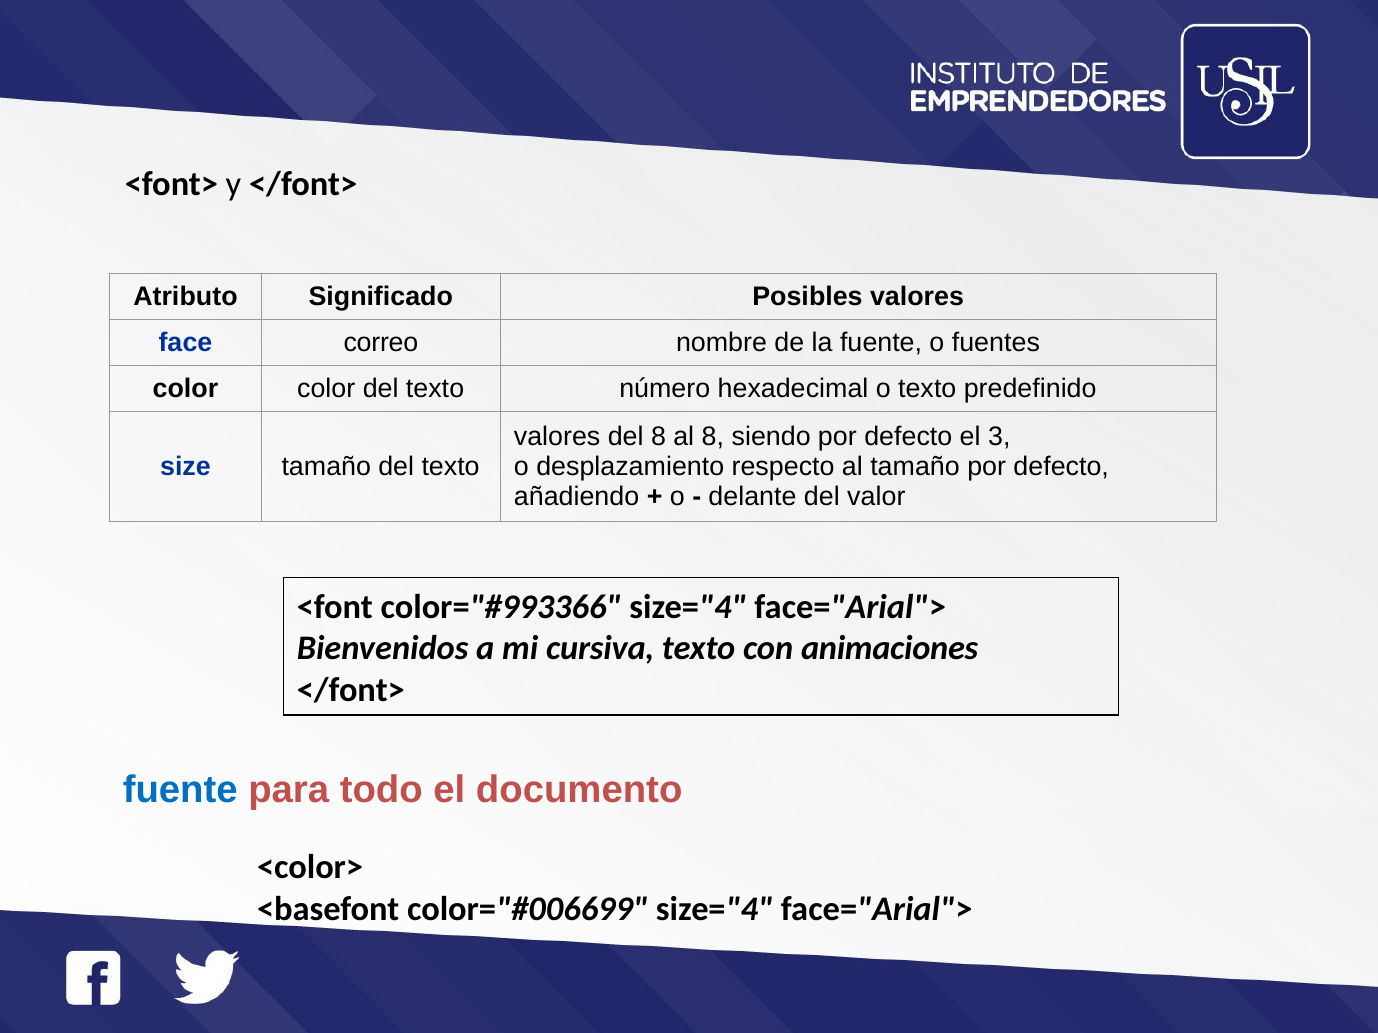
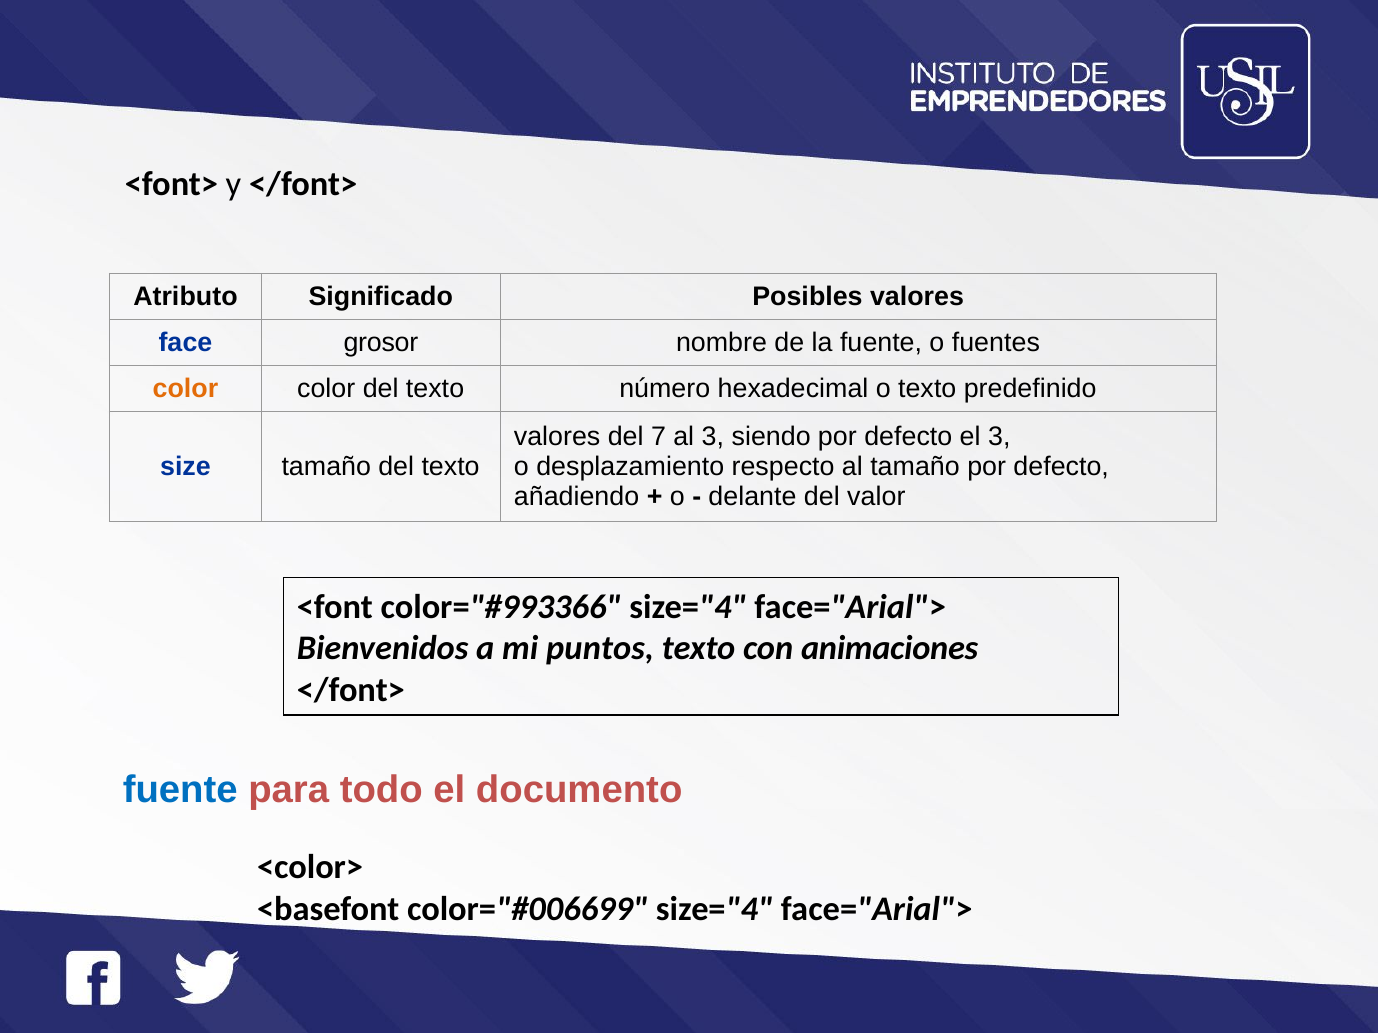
correo: correo -> grosor (381, 343)
color colour: black -> orange (185, 389)
del 8: 8 -> 7 (659, 437)
al 8: 8 -> 3 (713, 437)
cursiva: cursiva -> puntos (600, 649)
